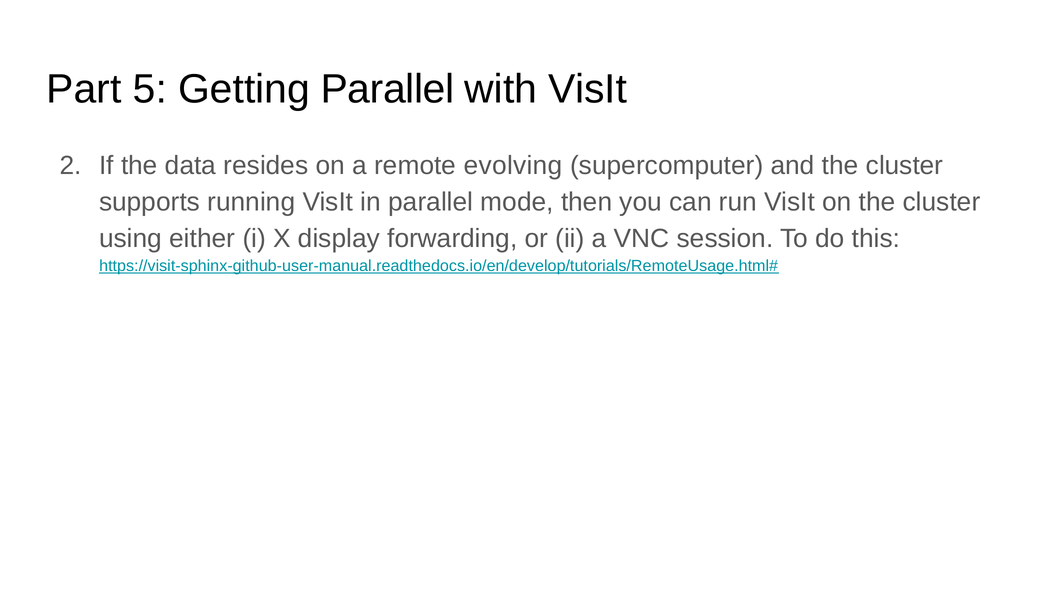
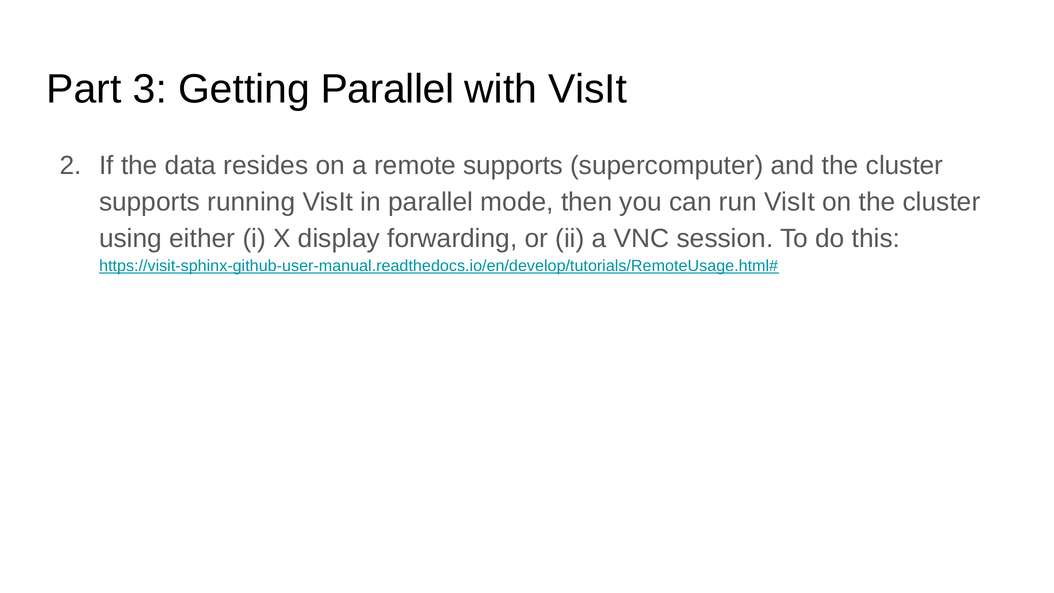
5: 5 -> 3 (150, 89)
remote evolving: evolving -> supports (513, 166)
